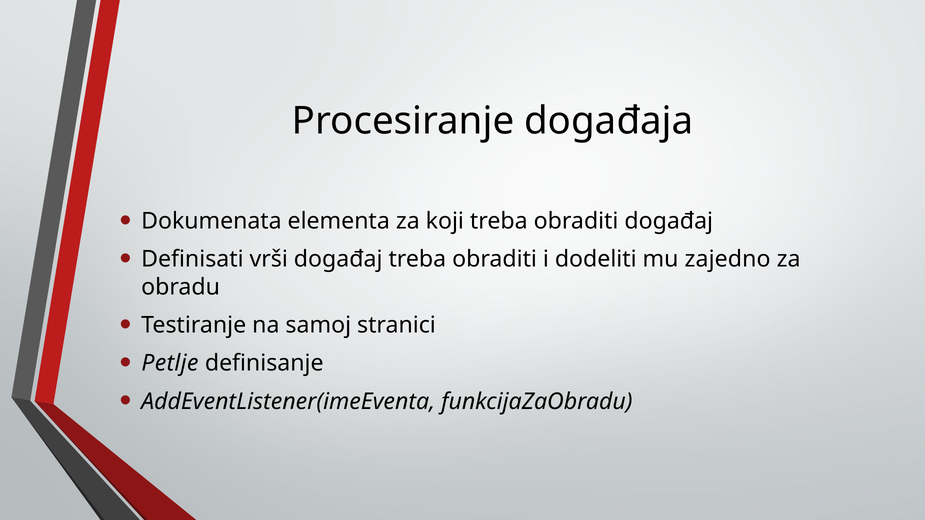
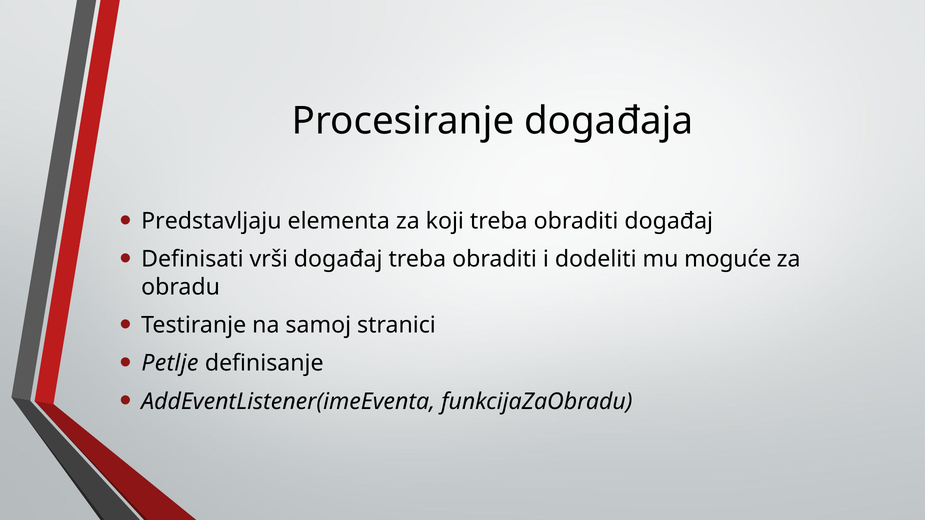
Dokumenata: Dokumenata -> Predstavljaju (211, 221)
zajedno: zajedno -> moguće (728, 259)
